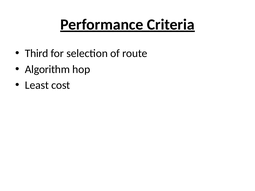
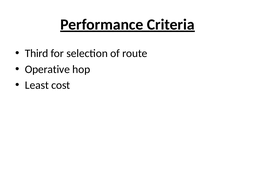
Algorithm: Algorithm -> Operative (47, 69)
